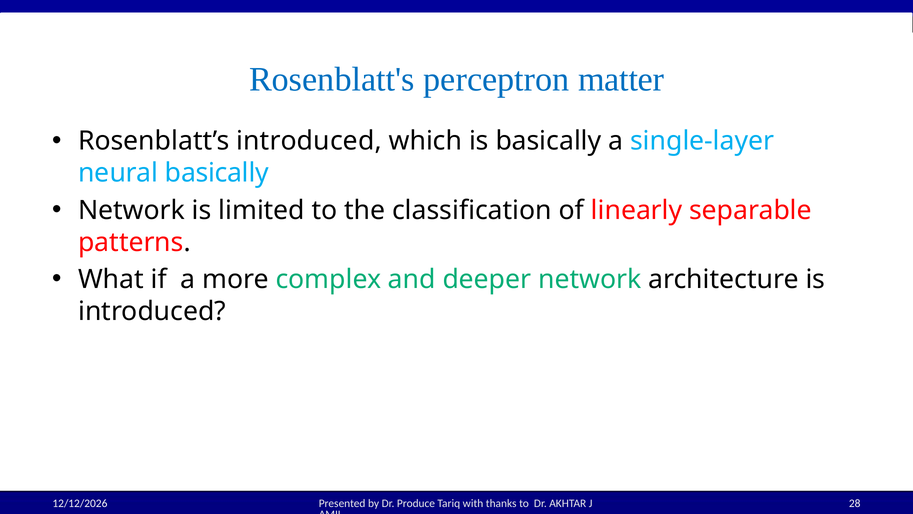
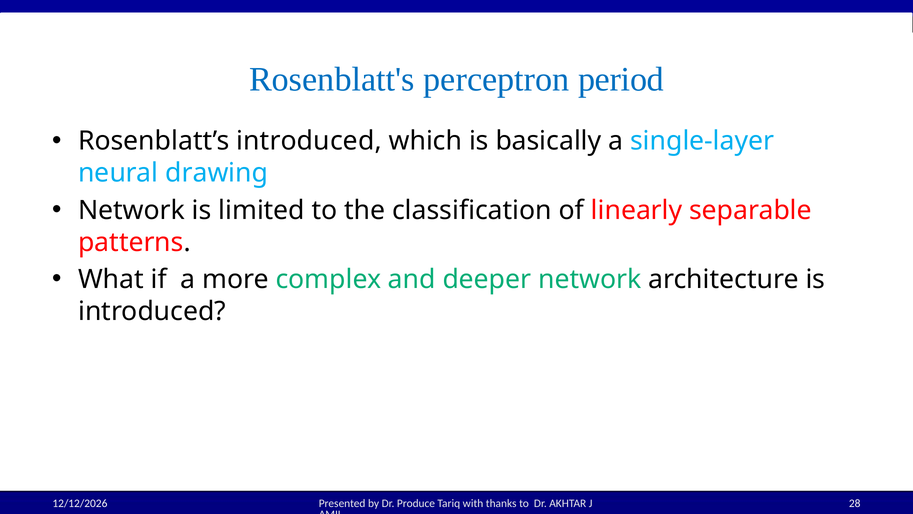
matter: matter -> period (621, 79)
neural basically: basically -> drawing (217, 173)
